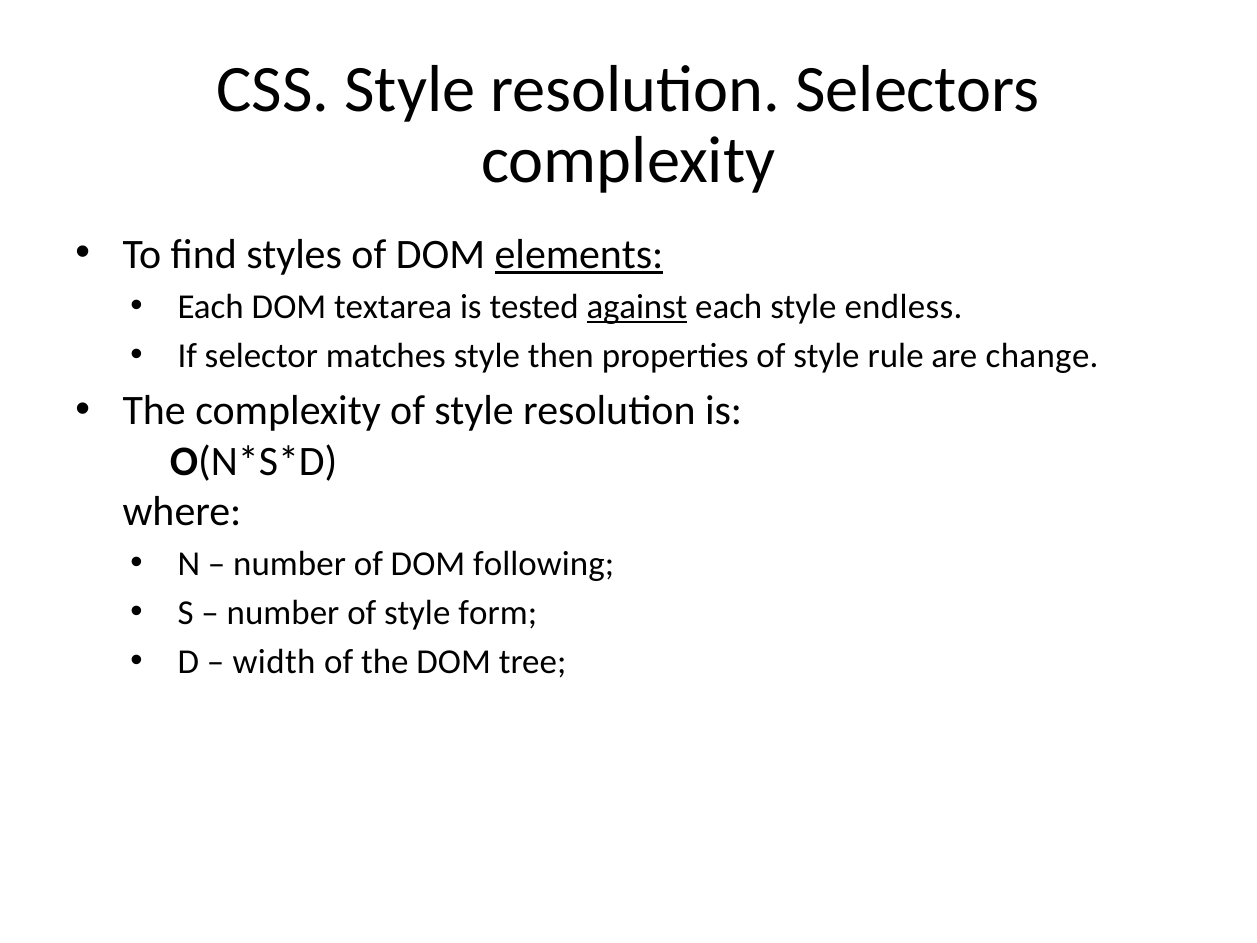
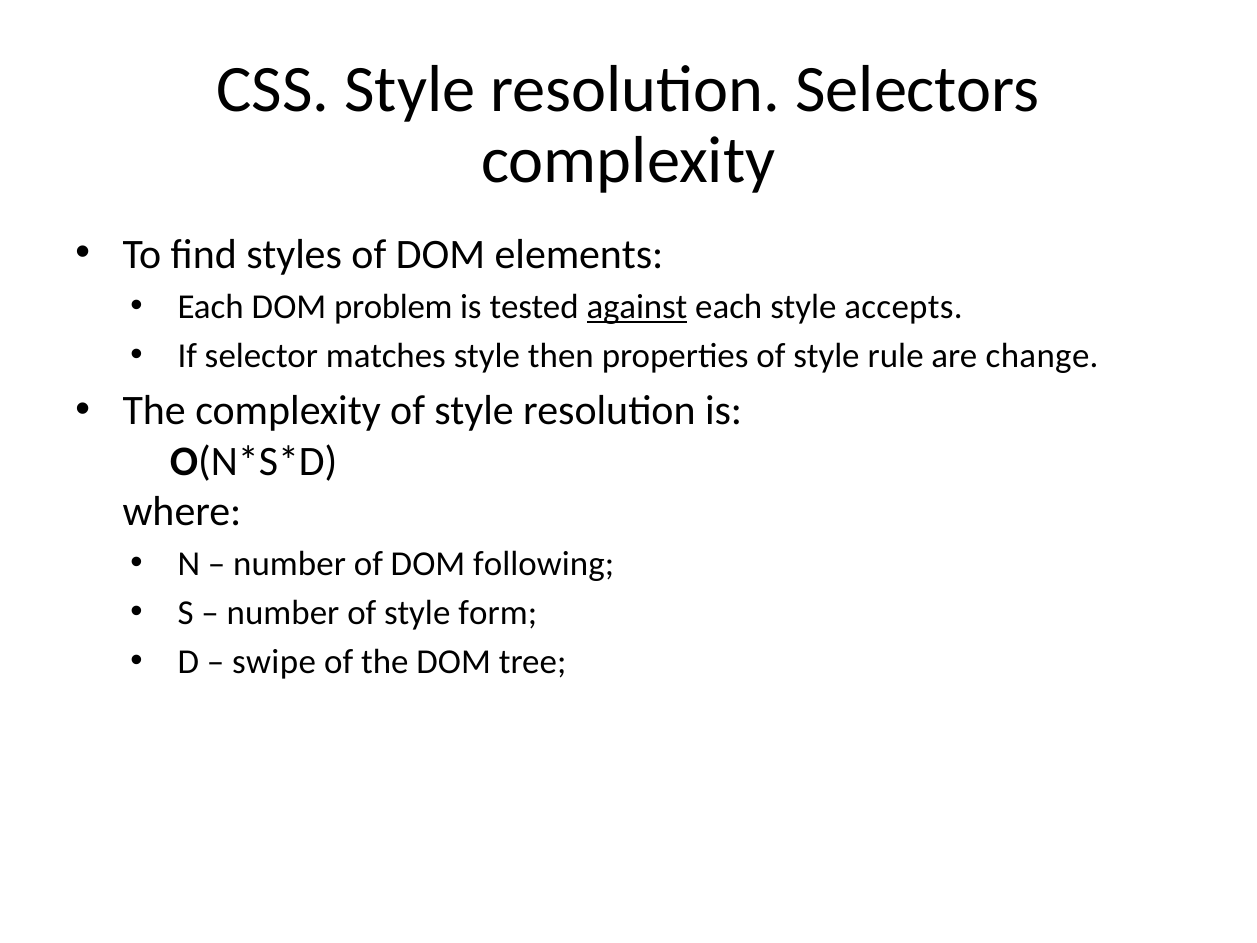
elements underline: present -> none (579, 254)
textarea: textarea -> problem (393, 307)
endless: endless -> accepts (904, 307)
width: width -> swipe (274, 662)
